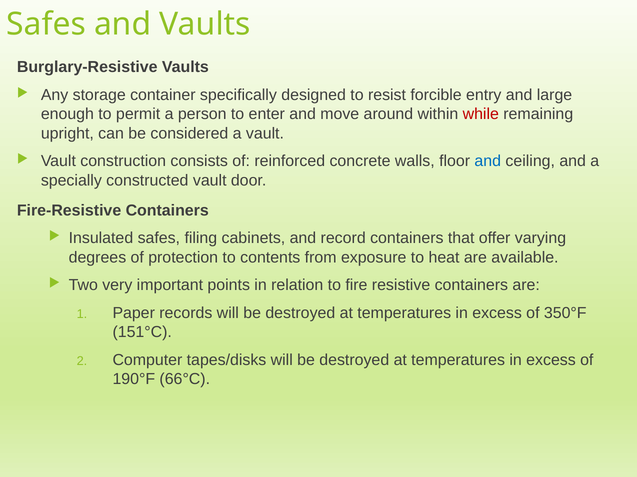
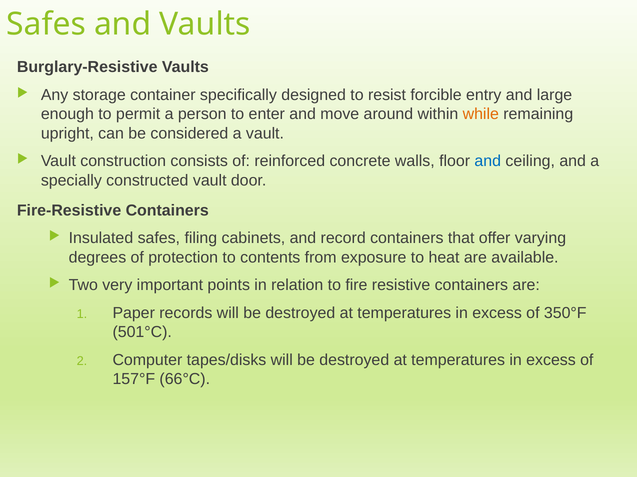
while colour: red -> orange (481, 114)
151°C: 151°C -> 501°C (142, 333)
190°F: 190°F -> 157°F (134, 380)
